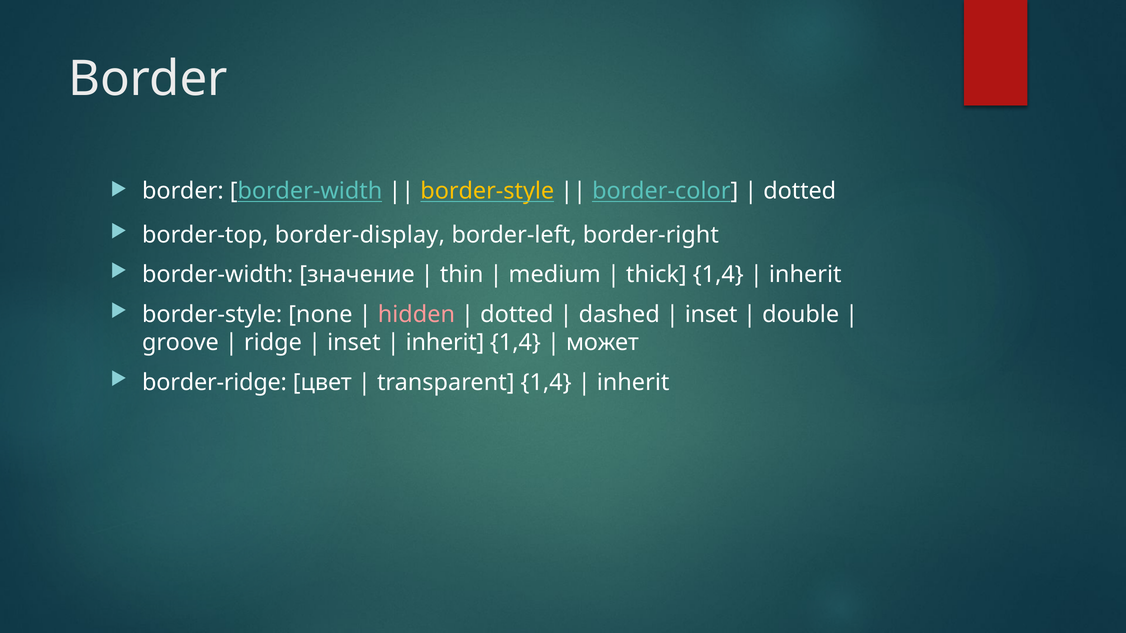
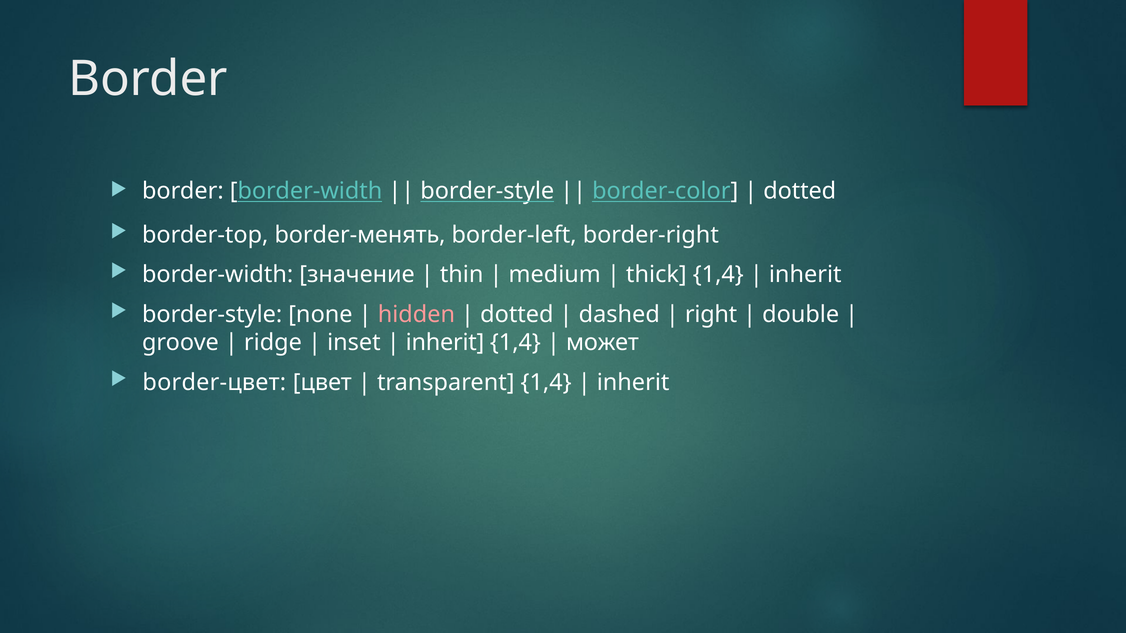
border-style colour: yellow -> white (487, 191)
border-display: border-display -> border-менять (360, 235)
inset: inset -> right (711, 315)
border-ridge: border-ridge -> border-цвет (214, 383)
